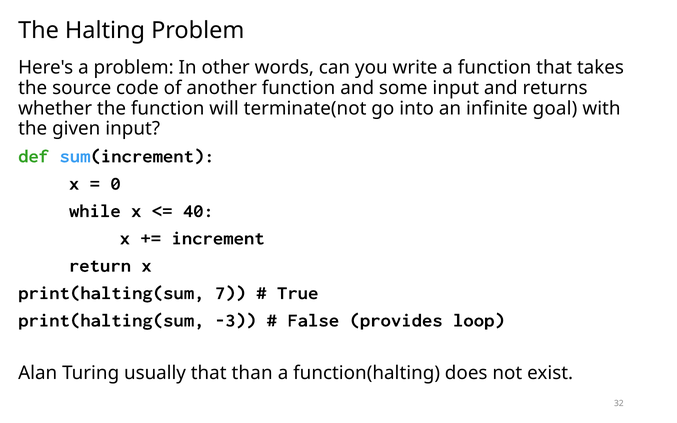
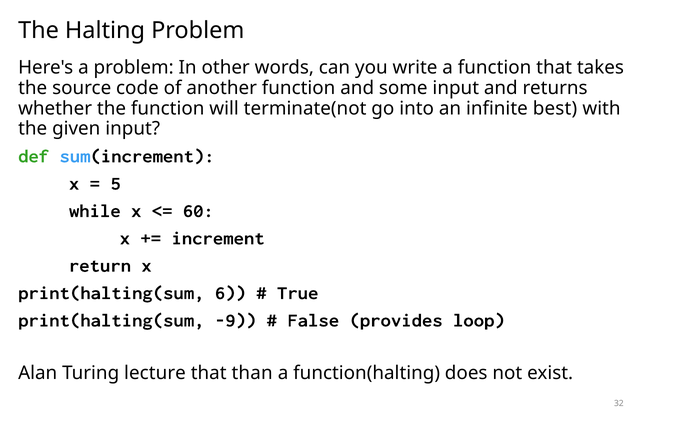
goal: goal -> best (555, 108)
0: 0 -> 5 (116, 183)
40: 40 -> 60 (198, 211)
7: 7 -> 6 (230, 293)
-3: -3 -> -9 (236, 320)
usually: usually -> lecture (155, 373)
